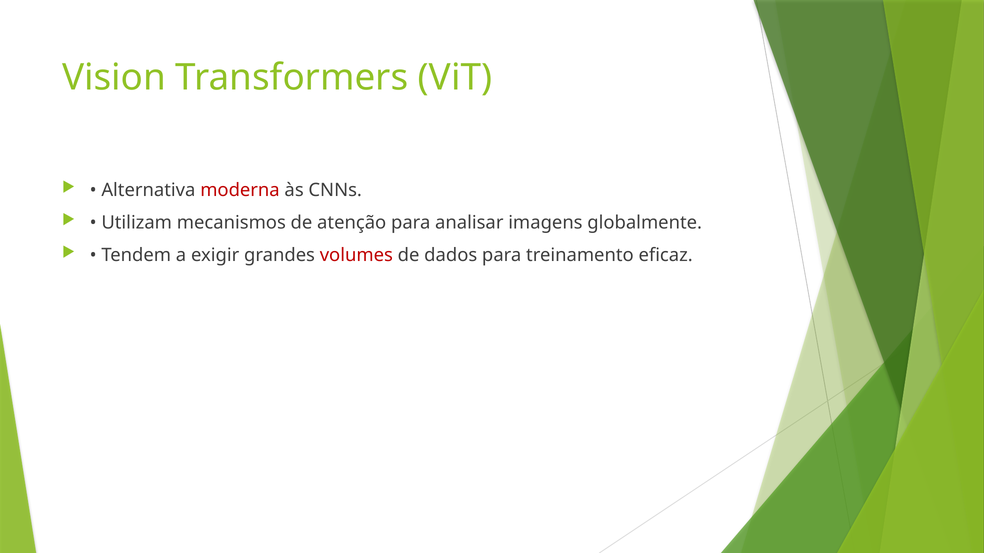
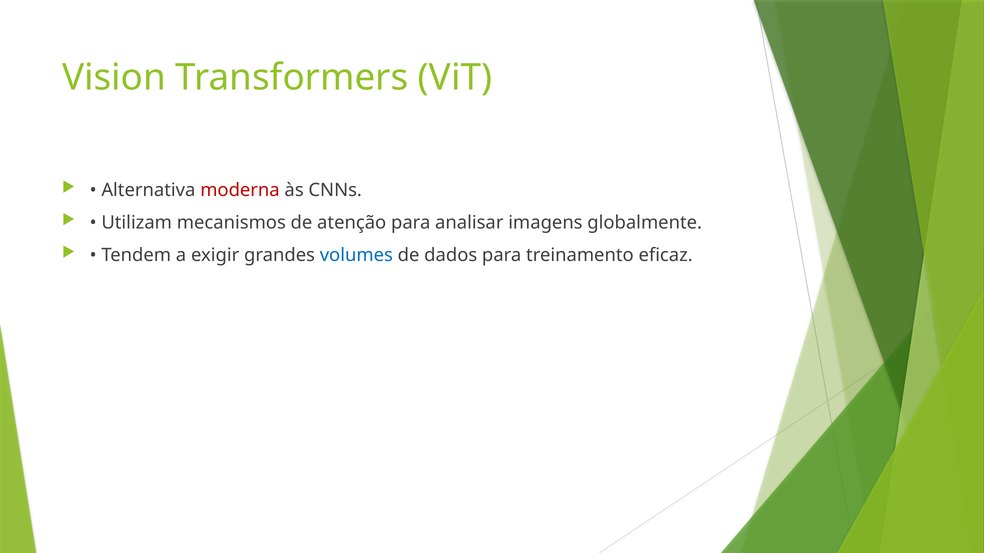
volumes colour: red -> blue (356, 255)
